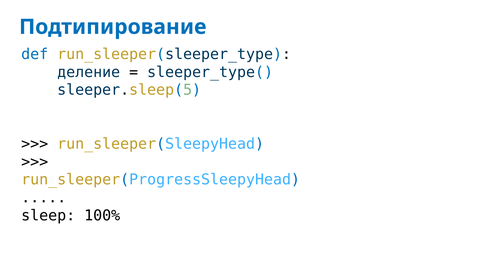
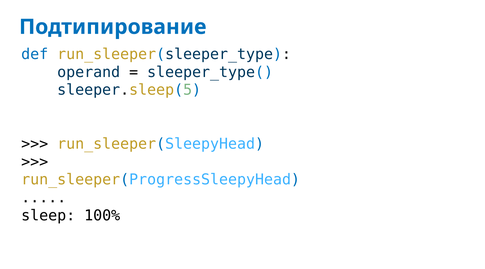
деление: деление -> operand (89, 72)
